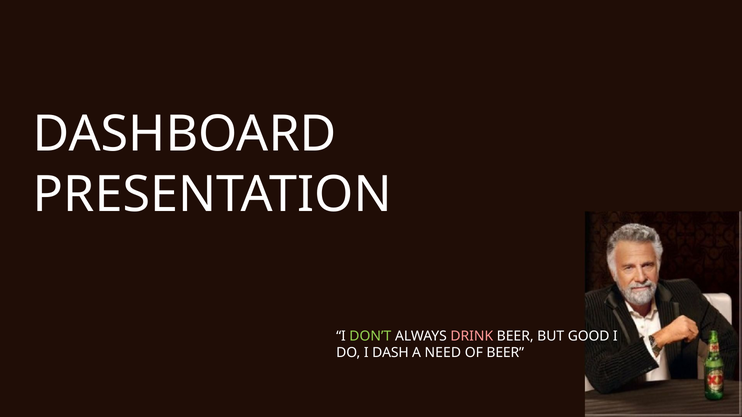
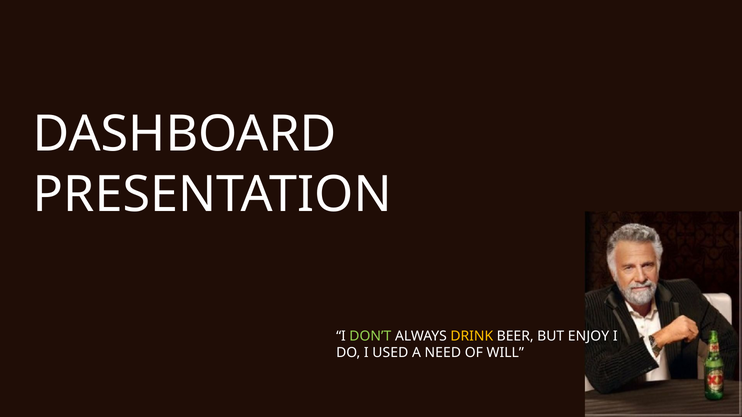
DRINK colour: pink -> yellow (472, 336)
GOOD: GOOD -> ENJOY (589, 336)
DASH: DASH -> USED (390, 353)
OF BEER: BEER -> WILL (505, 353)
